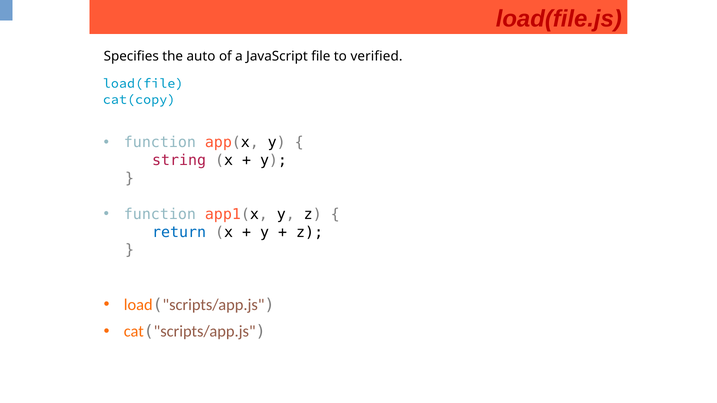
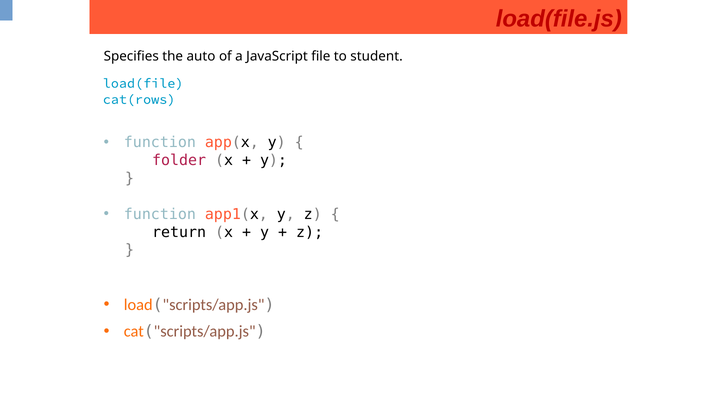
verified: verified -> student (377, 56)
cat(copy: cat(copy -> cat(rows (139, 99)
string: string -> folder (179, 161)
return colour: blue -> black (179, 232)
